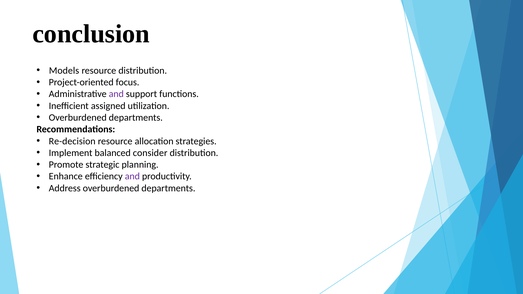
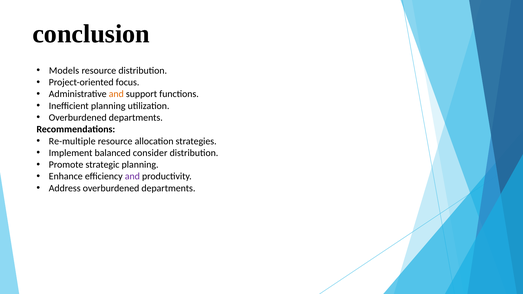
and colour: purple -> orange (116, 94)
Inefficient assigned: assigned -> planning (108, 106)
Re-decision: Re-decision -> Re-multiple (72, 141)
